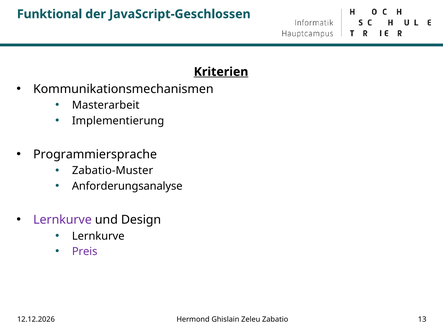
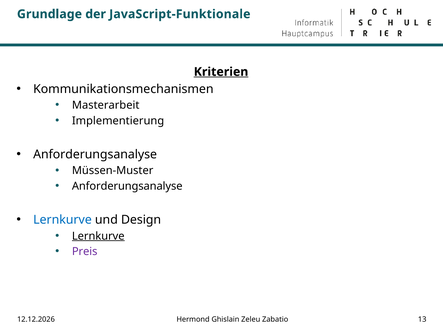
Funktional: Funktional -> Grundlage (49, 14)
JavaScript-Geschlossen: JavaScript-Geschlossen -> JavaScript-Funktionale (180, 14)
Programmiersprache: Programmiersprache -> Anforderungsanalyse (95, 155)
Zabatio-Muster: Zabatio-Muster -> Müssen-Muster (113, 171)
Lernkurve colour: purple -> blue (62, 220)
Lernkurve underline: none -> present (98, 236)
